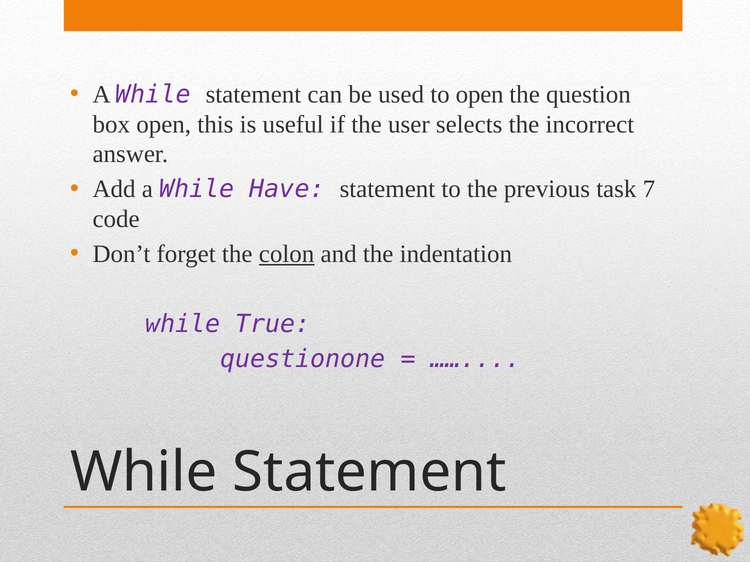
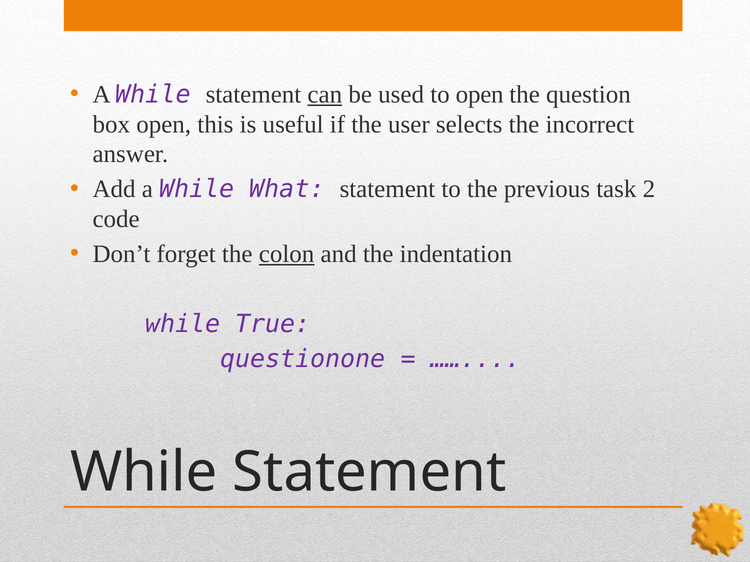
can underline: none -> present (325, 94)
Have: Have -> What (287, 189)
7: 7 -> 2 (649, 189)
